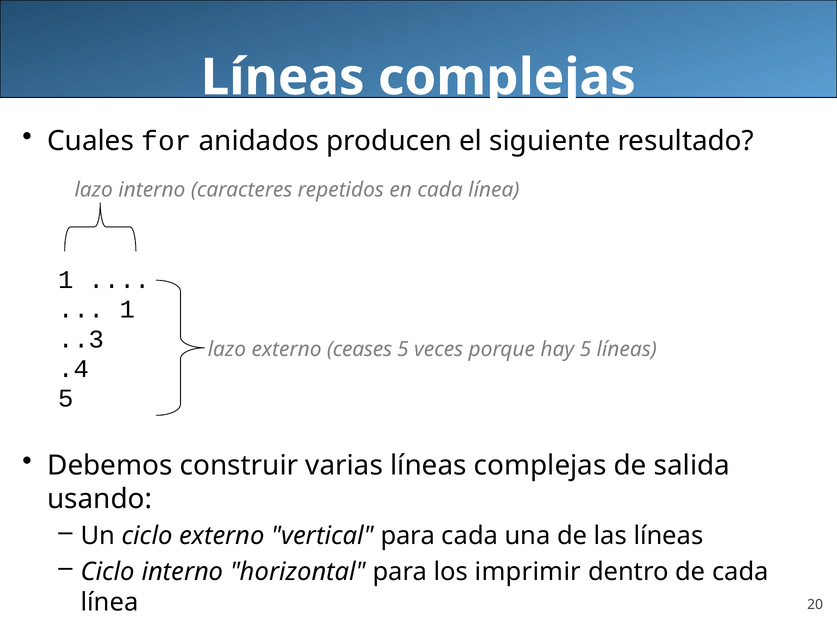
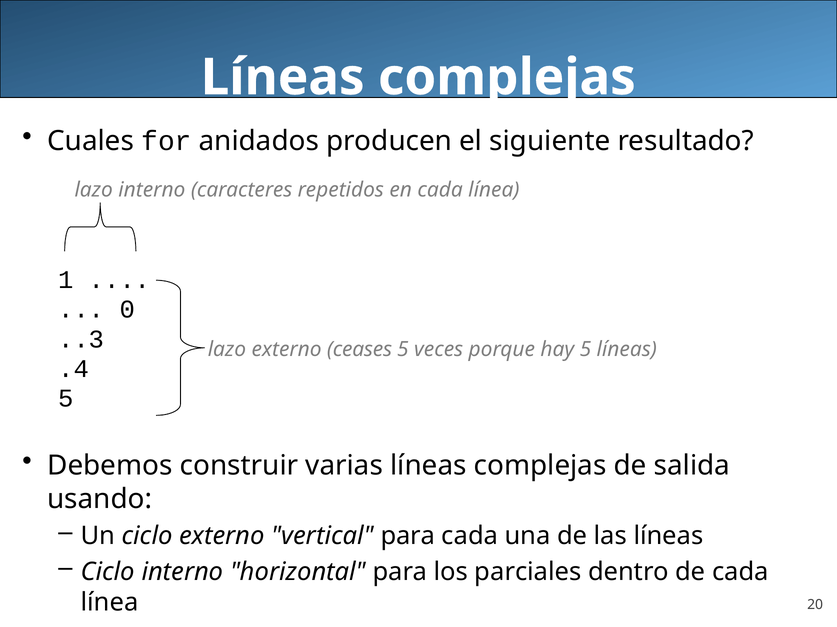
1: 1 -> 0 (127, 310)
imprimir: imprimir -> parciales (528, 572)
